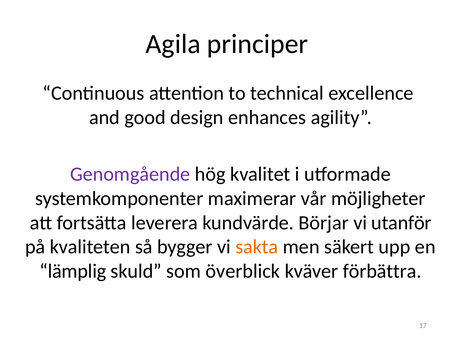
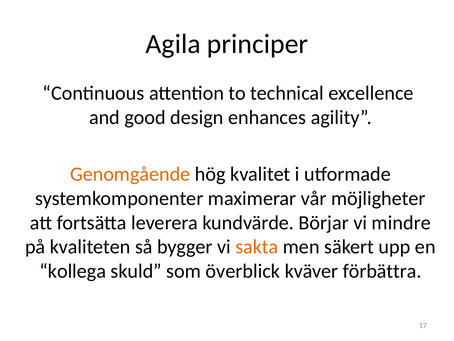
Genomgående colour: purple -> orange (130, 174)
utanför: utanför -> mindre (401, 222)
lämplig: lämplig -> kollega (73, 271)
